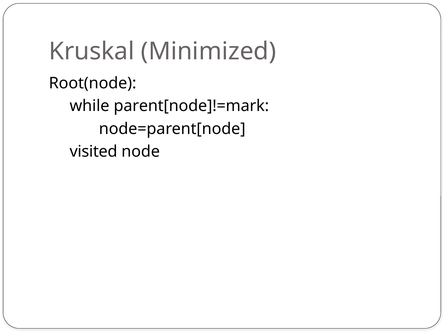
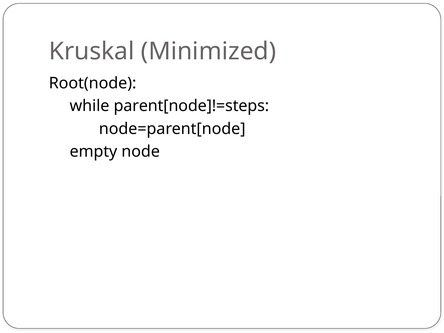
parent[node]!=mark: parent[node]!=mark -> parent[node]!=steps (191, 106)
visited: visited -> empty (93, 152)
